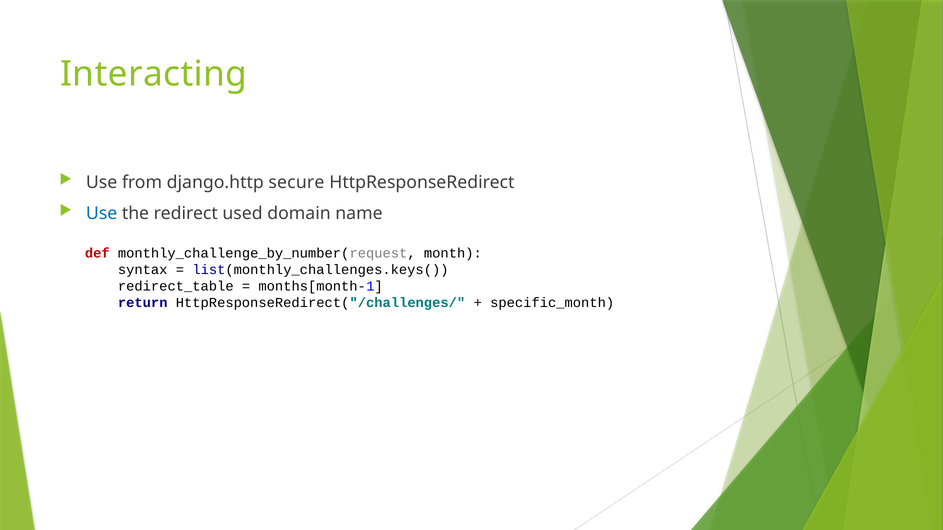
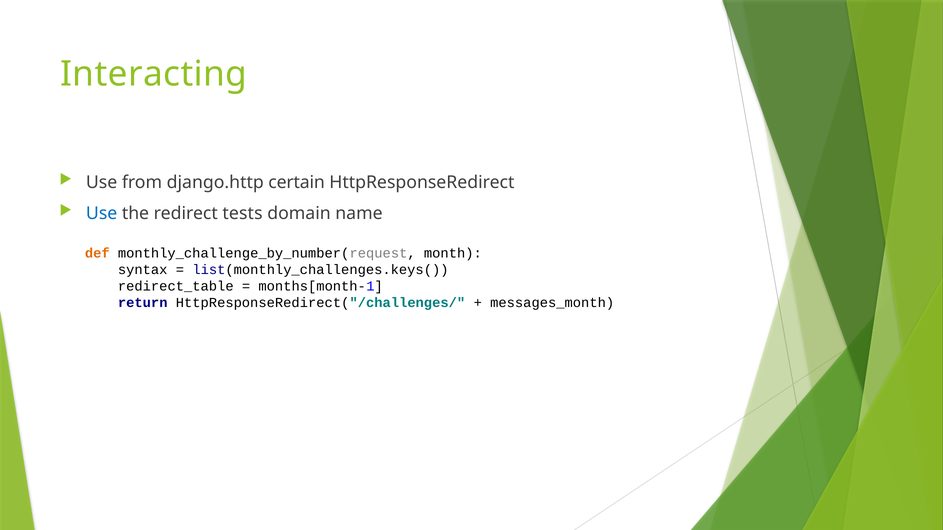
secure: secure -> certain (297, 183)
used: used -> tests (243, 214)
def colour: red -> orange (97, 253)
specific_month: specific_month -> messages_month (552, 303)
